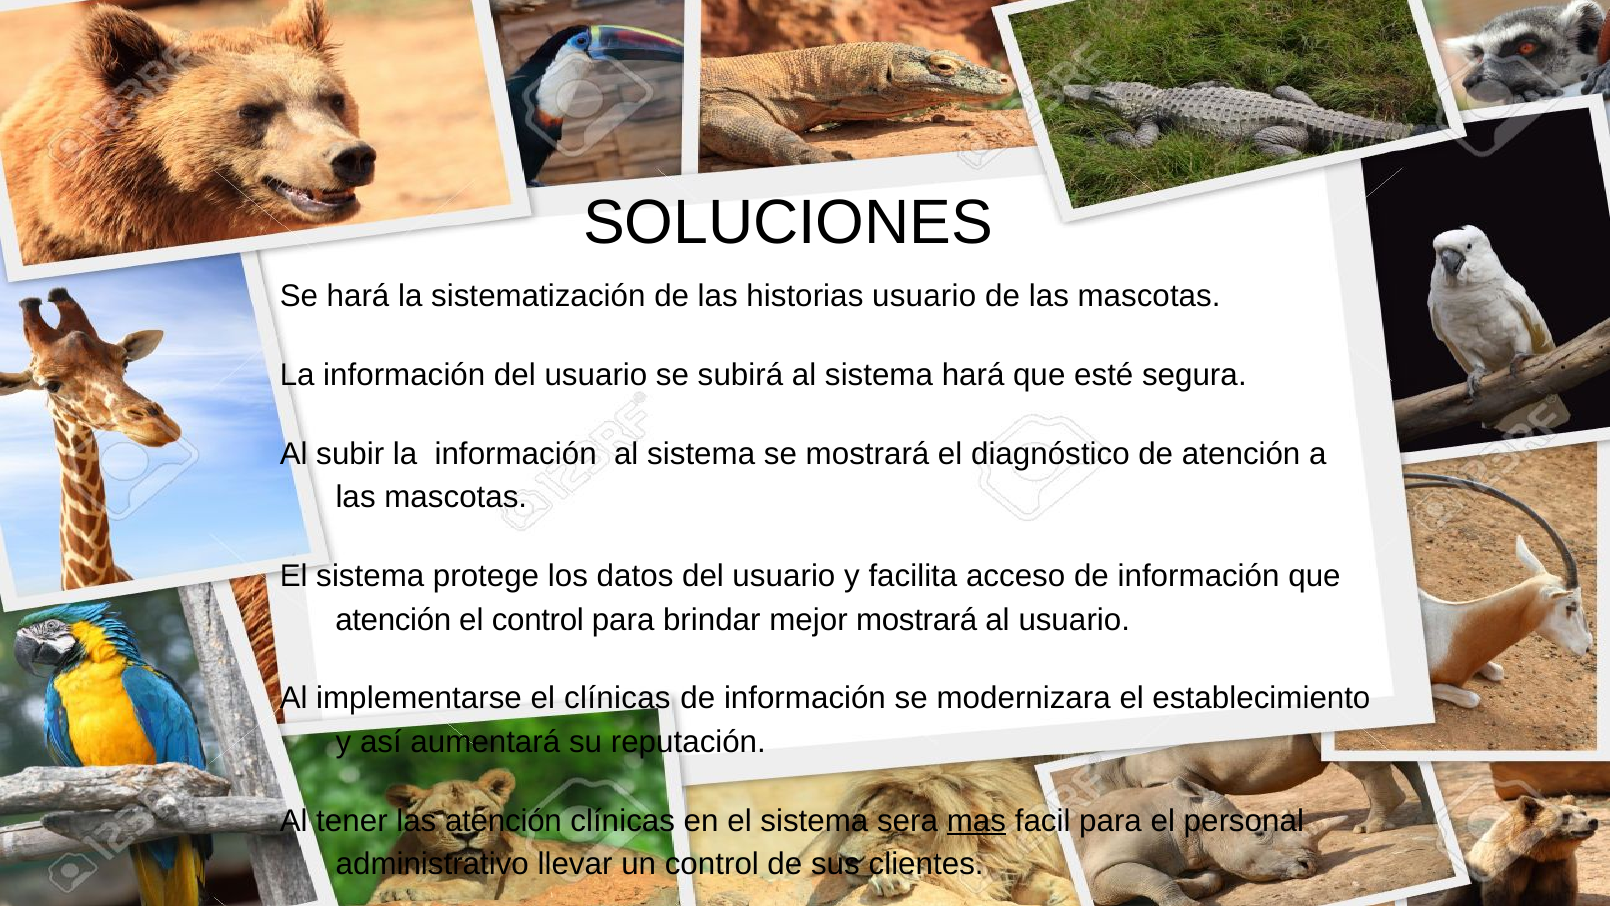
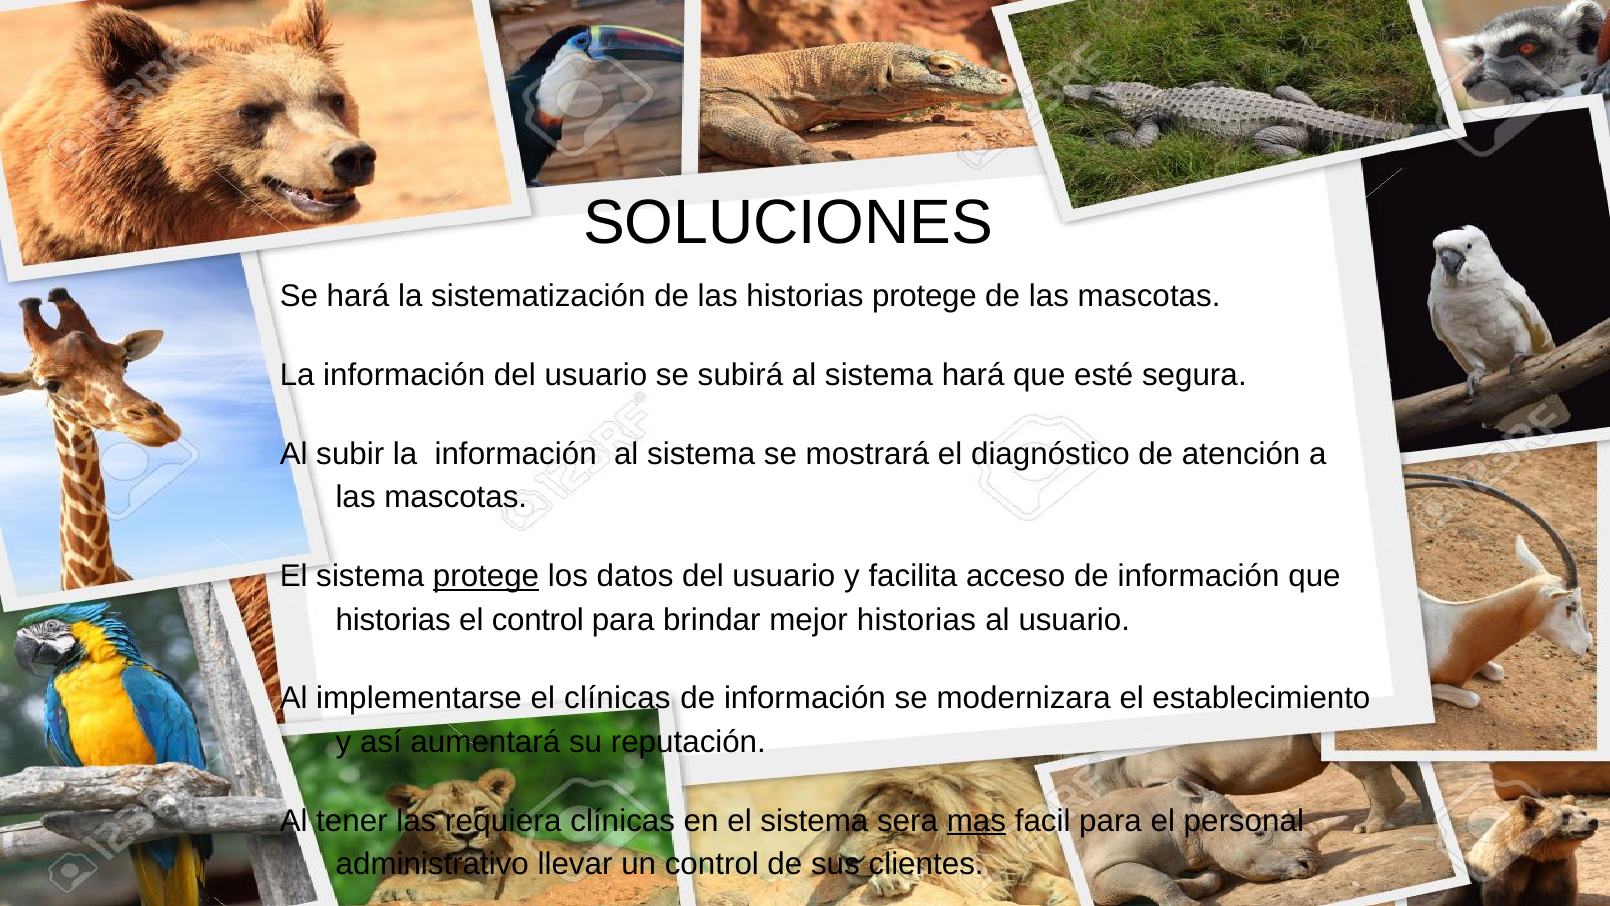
historias usuario: usuario -> protege (924, 296)
protege underline: none -> present (486, 576)
atención: atención -> historias (393, 619)
mejor mostrará: mostrará -> historias (916, 619)
las atención: atención -> requiera (503, 820)
